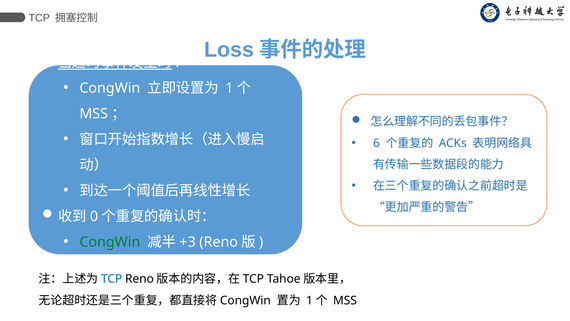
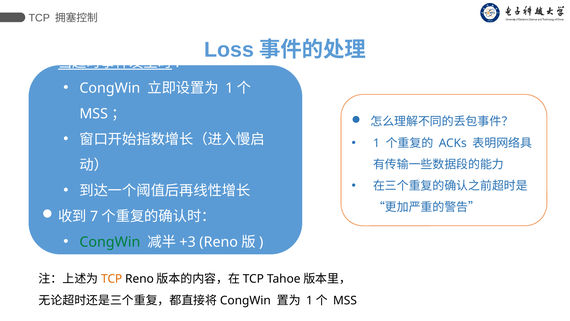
6: 6 -> 1 (376, 143)
0: 0 -> 7 (94, 216)
TCP colour: blue -> orange (112, 279)
